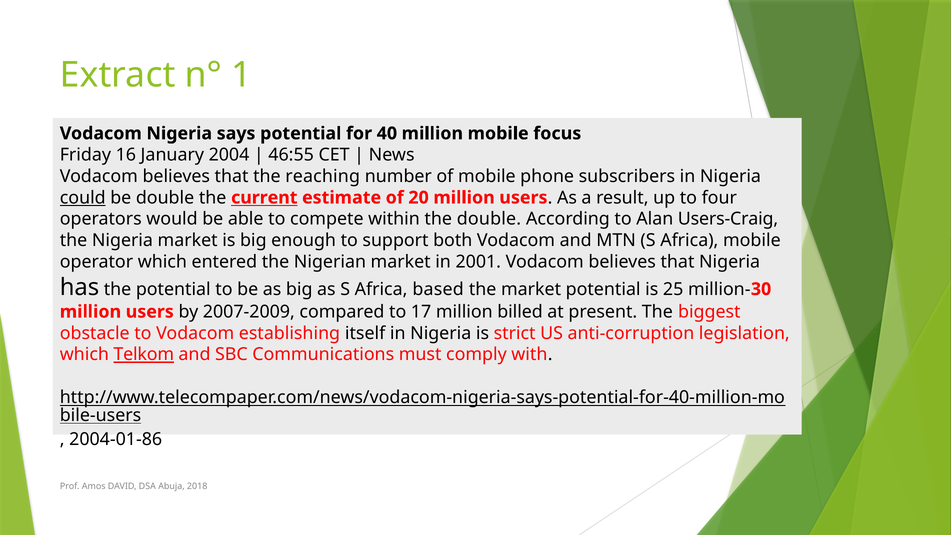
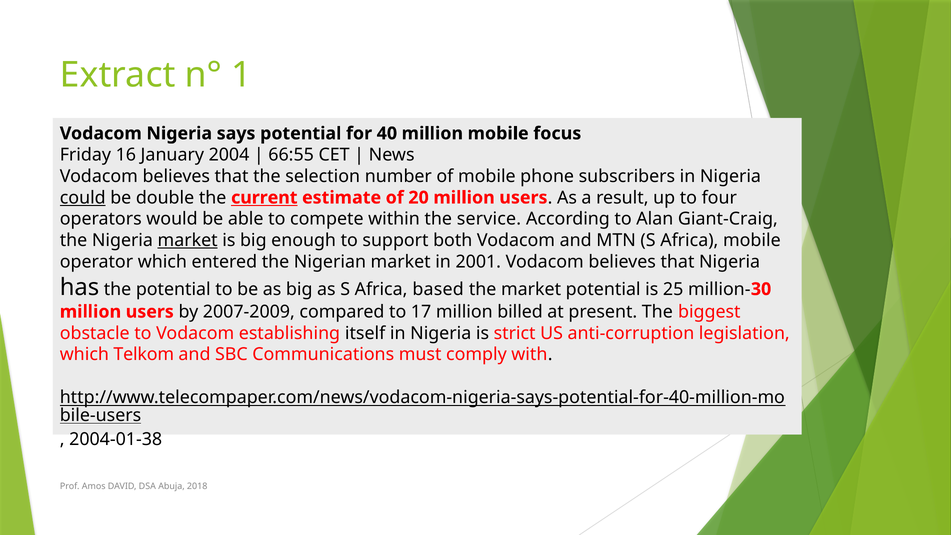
46:55: 46:55 -> 66:55 (291, 155)
reaching: reaching -> selection (323, 176)
the double: double -> service (489, 219)
Users-Craig: Users-Craig -> Giant-Craig (728, 219)
market underline: none -> present (188, 240)
Telkom underline: present -> none (144, 355)
2004-01-86: 2004-01-86 -> 2004-01-38 (116, 439)
